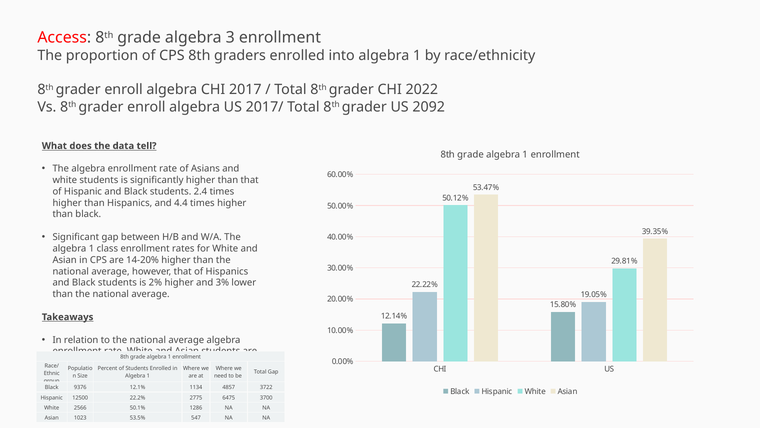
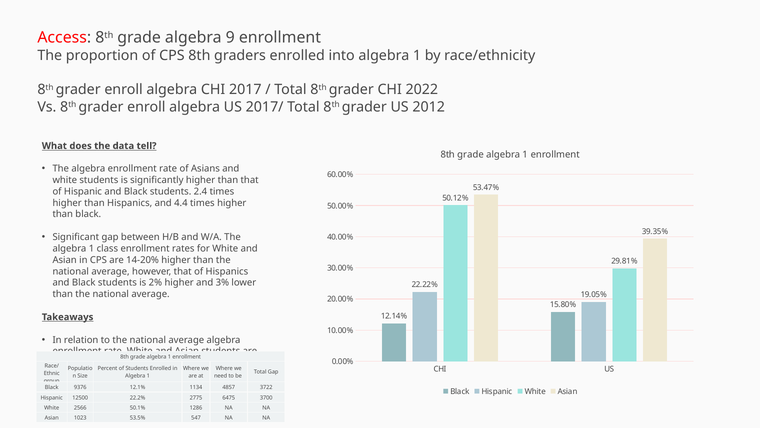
3: 3 -> 9 (230, 37)
2092: 2092 -> 2012 (429, 107)
